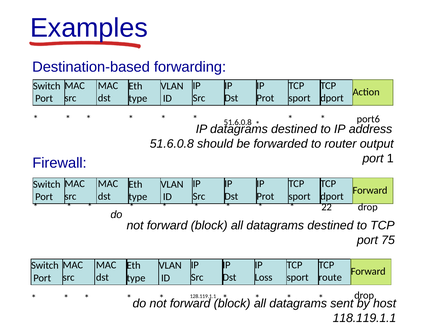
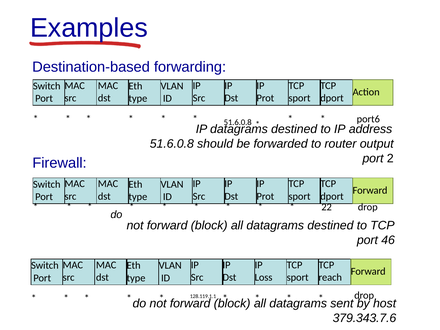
1: 1 -> 2 (390, 159)
75: 75 -> 46 (388, 240)
route: route -> reach (330, 278)
118.119.1.1: 118.119.1.1 -> 379.343.7.6 (364, 318)
